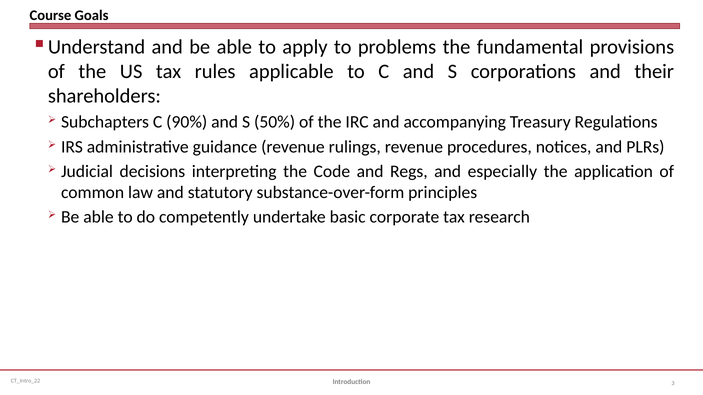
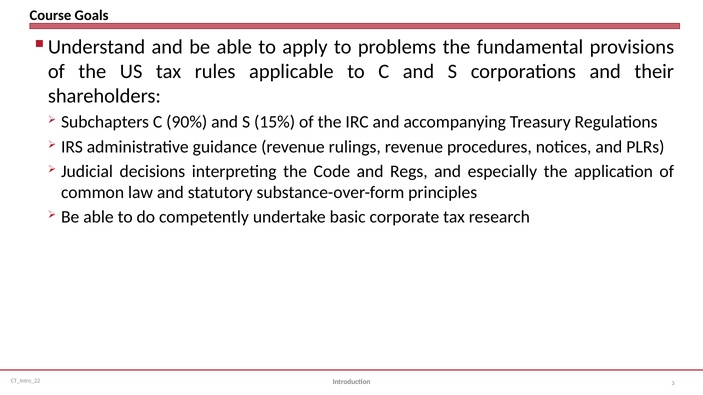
50%: 50% -> 15% (275, 122)
